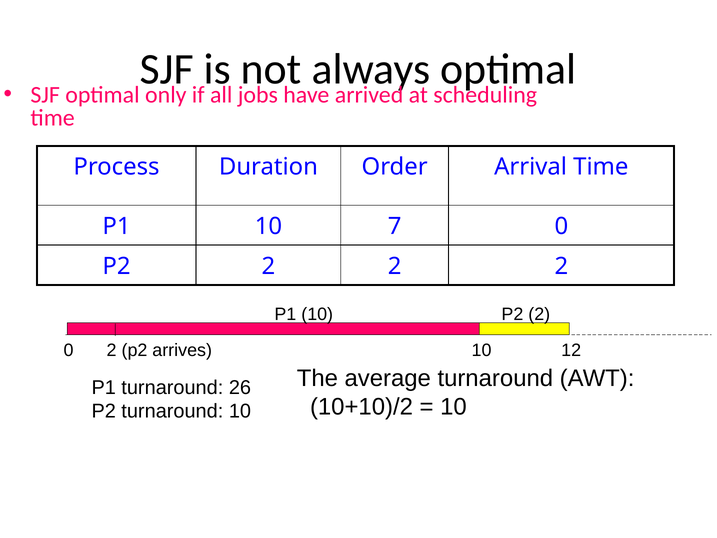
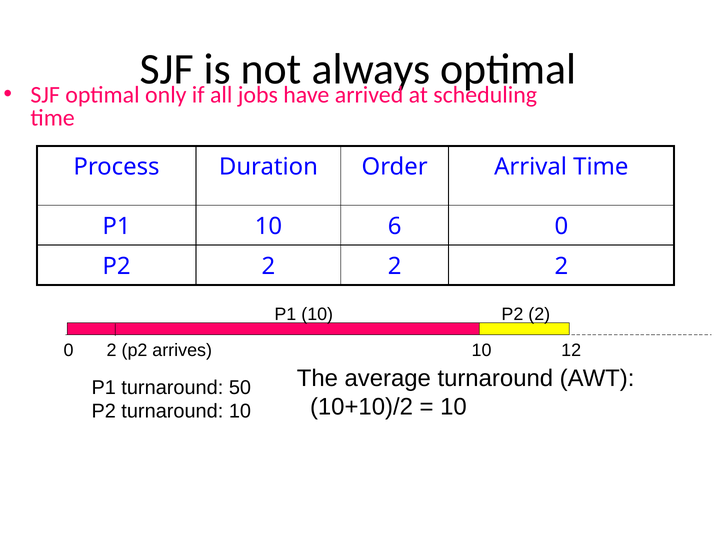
7: 7 -> 6 (395, 226)
26: 26 -> 50 (240, 387)
